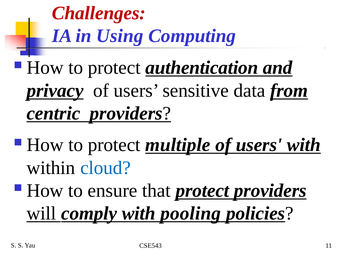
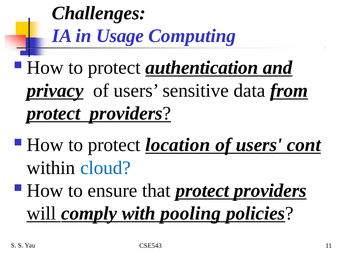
Challenges colour: red -> black (99, 13)
Using: Using -> Usage (120, 36)
centric: centric -> protect (53, 113)
multiple: multiple -> location (178, 145)
users with: with -> cont (304, 145)
